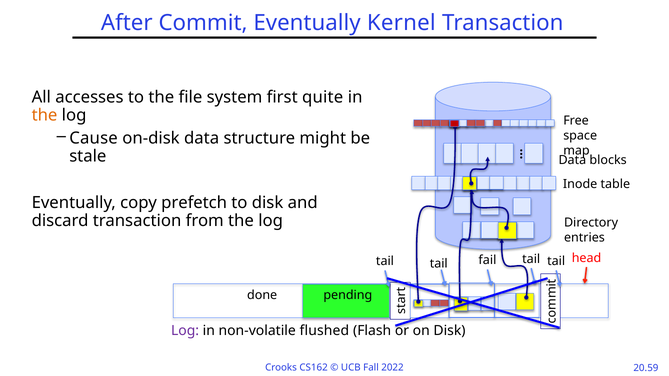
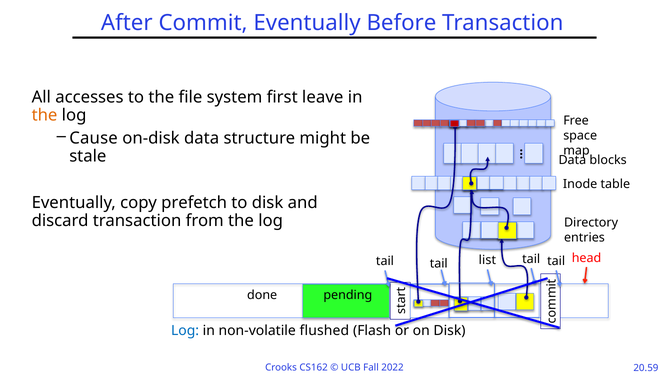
Kernel: Kernel -> Before (401, 23)
quite: quite -> leave (323, 97)
fail: fail -> list (487, 260)
Log colour: purple -> blue (185, 331)
